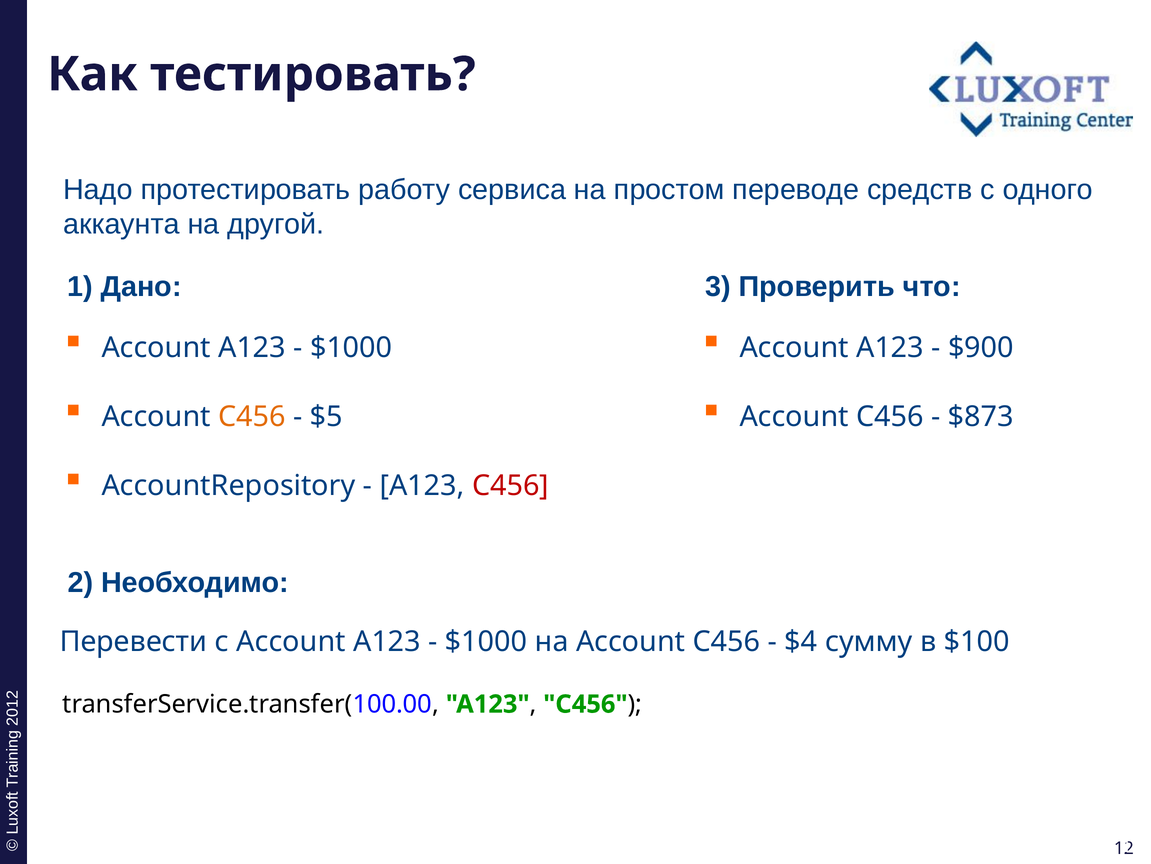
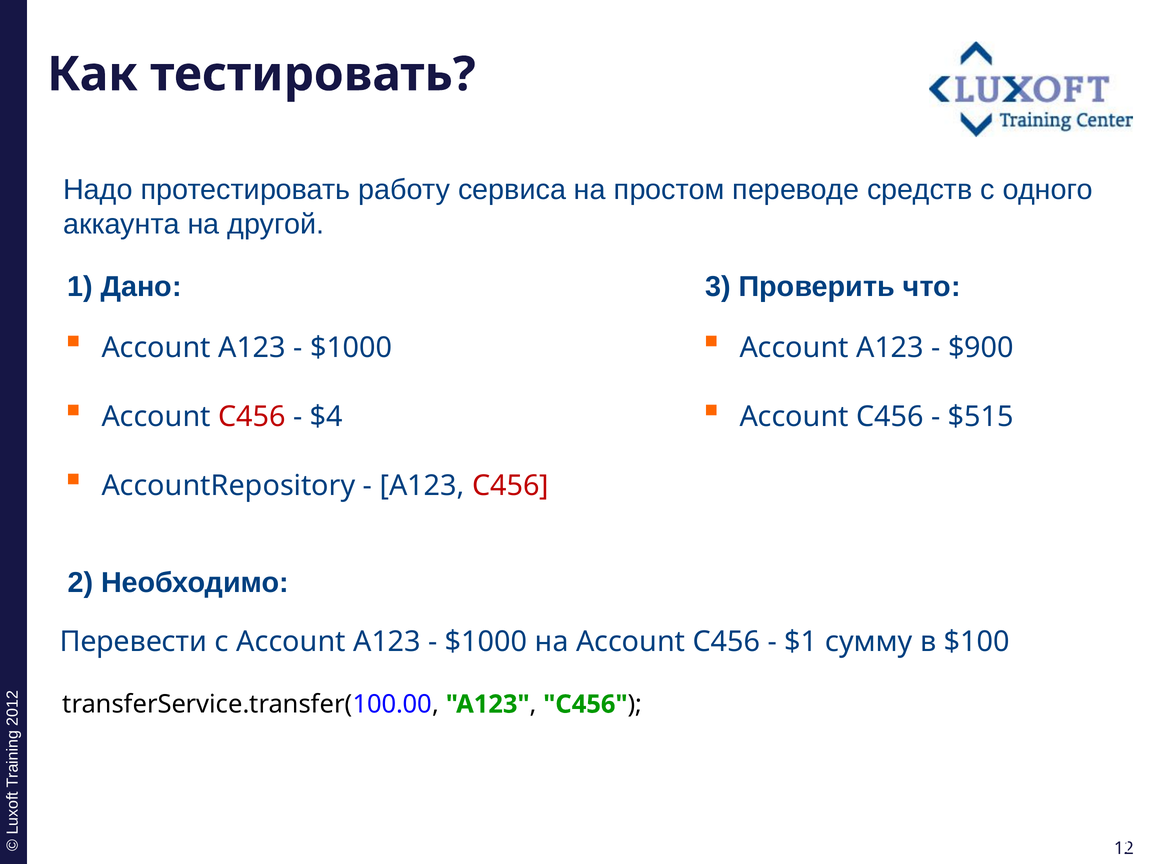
C456 colour: orange -> red (252, 416)
$5: $5 -> $4 (326, 416)
$873: $873 -> $515 (981, 416)
$4: $4 -> $1 (801, 641)
